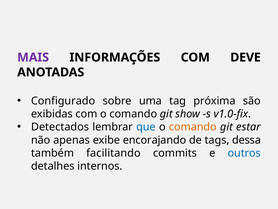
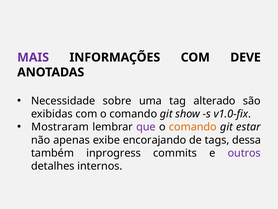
Configurado: Configurado -> Necessidade (63, 101)
próxima: próxima -> alterado (215, 101)
Detectados: Detectados -> Mostraram (60, 127)
que colour: blue -> purple (146, 127)
facilitando: facilitando -> inprogress (114, 153)
outros colour: blue -> purple (244, 153)
